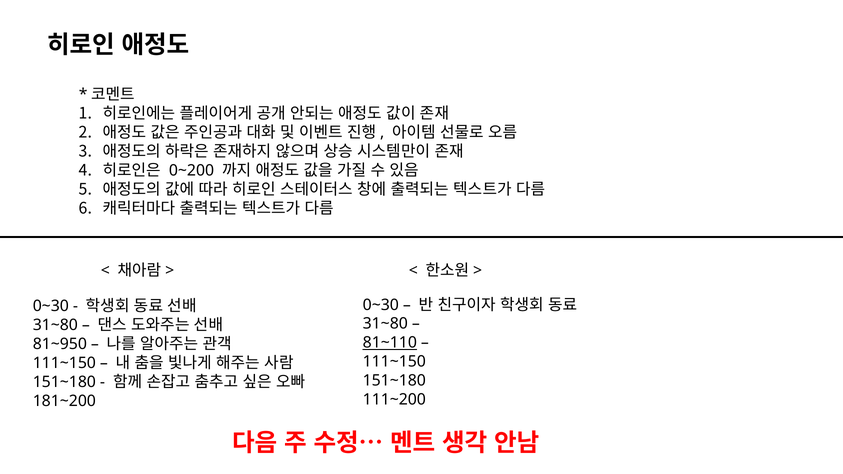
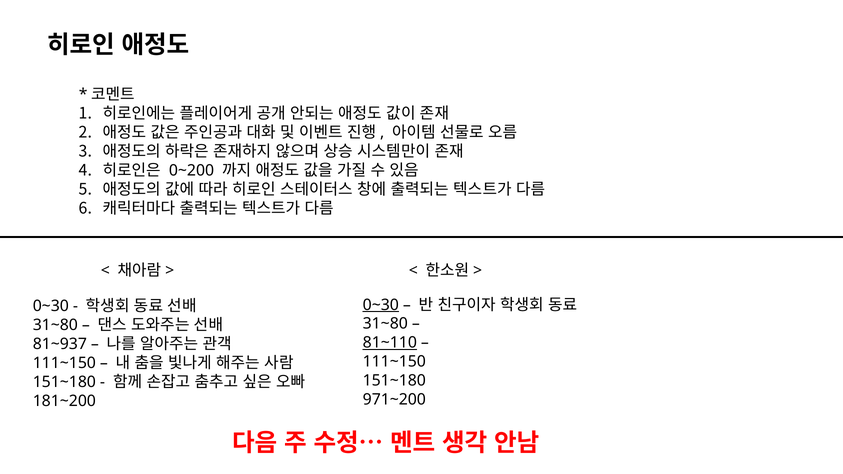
0~30 underline: none -> present (381, 305)
81~950: 81~950 -> 81~937 (60, 344)
111~200: 111~200 -> 971~200 (394, 400)
